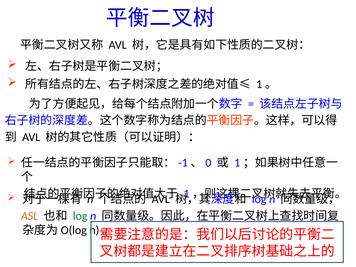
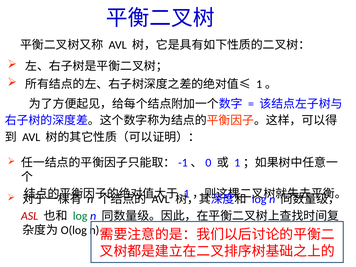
ASL colour: orange -> red (30, 216)
